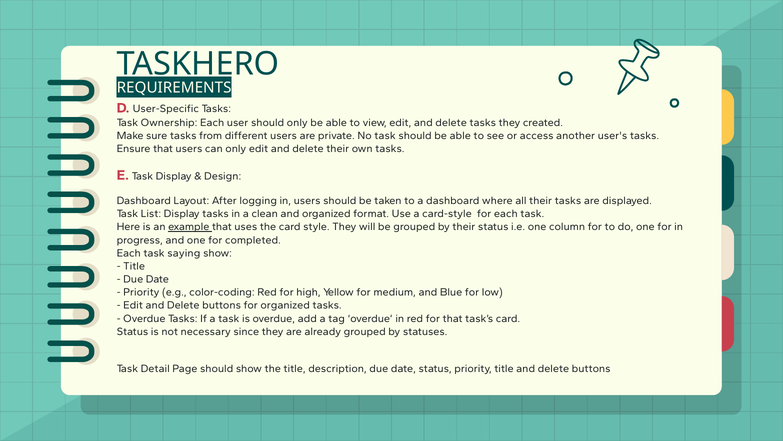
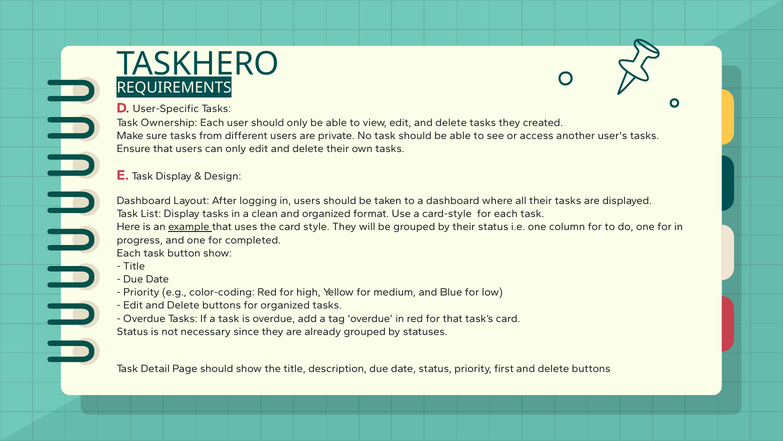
saying: saying -> button (184, 253)
priority title: title -> first (504, 368)
